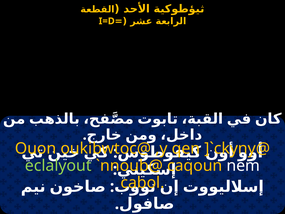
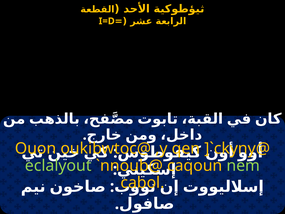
nem colour: white -> light green (243, 165)
